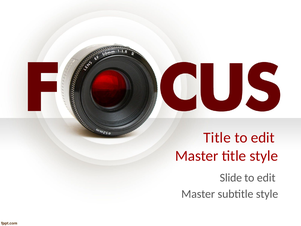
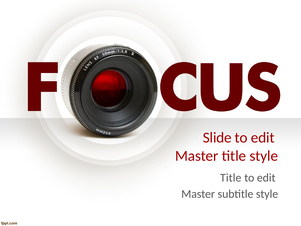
Title: Title -> Slide (217, 138)
Slide: Slide -> Title (231, 177)
